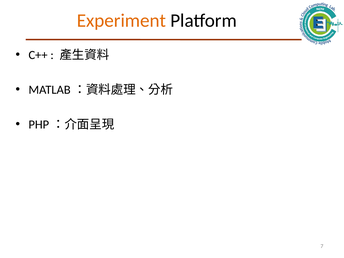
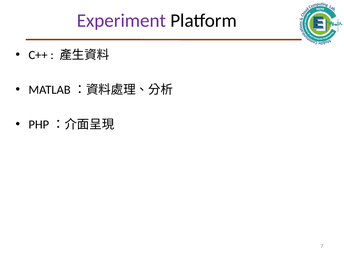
Experiment colour: orange -> purple (121, 21)
